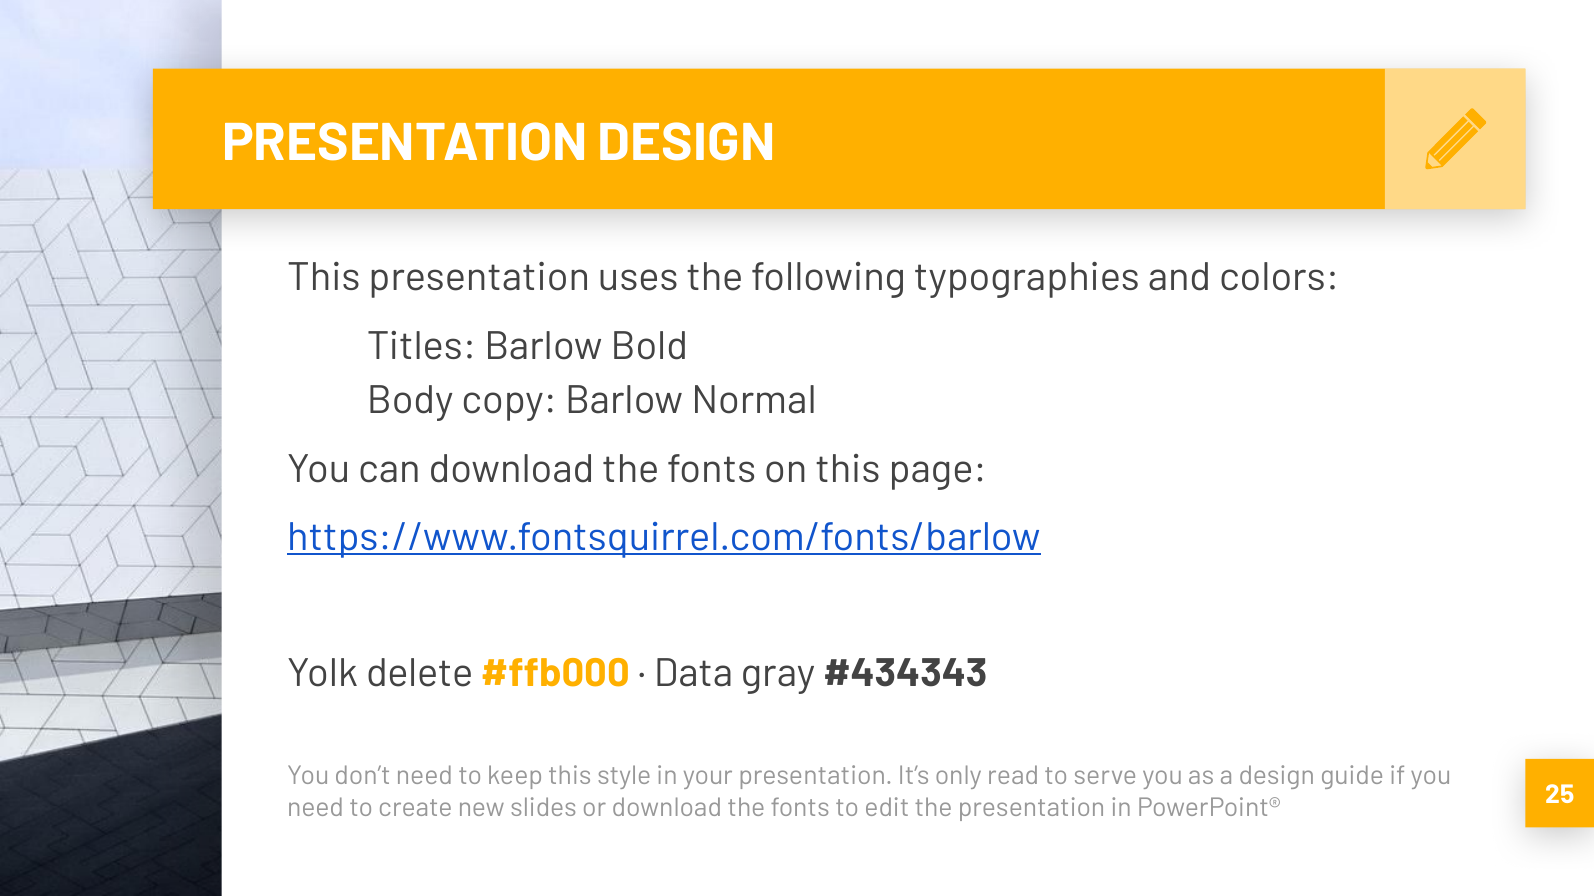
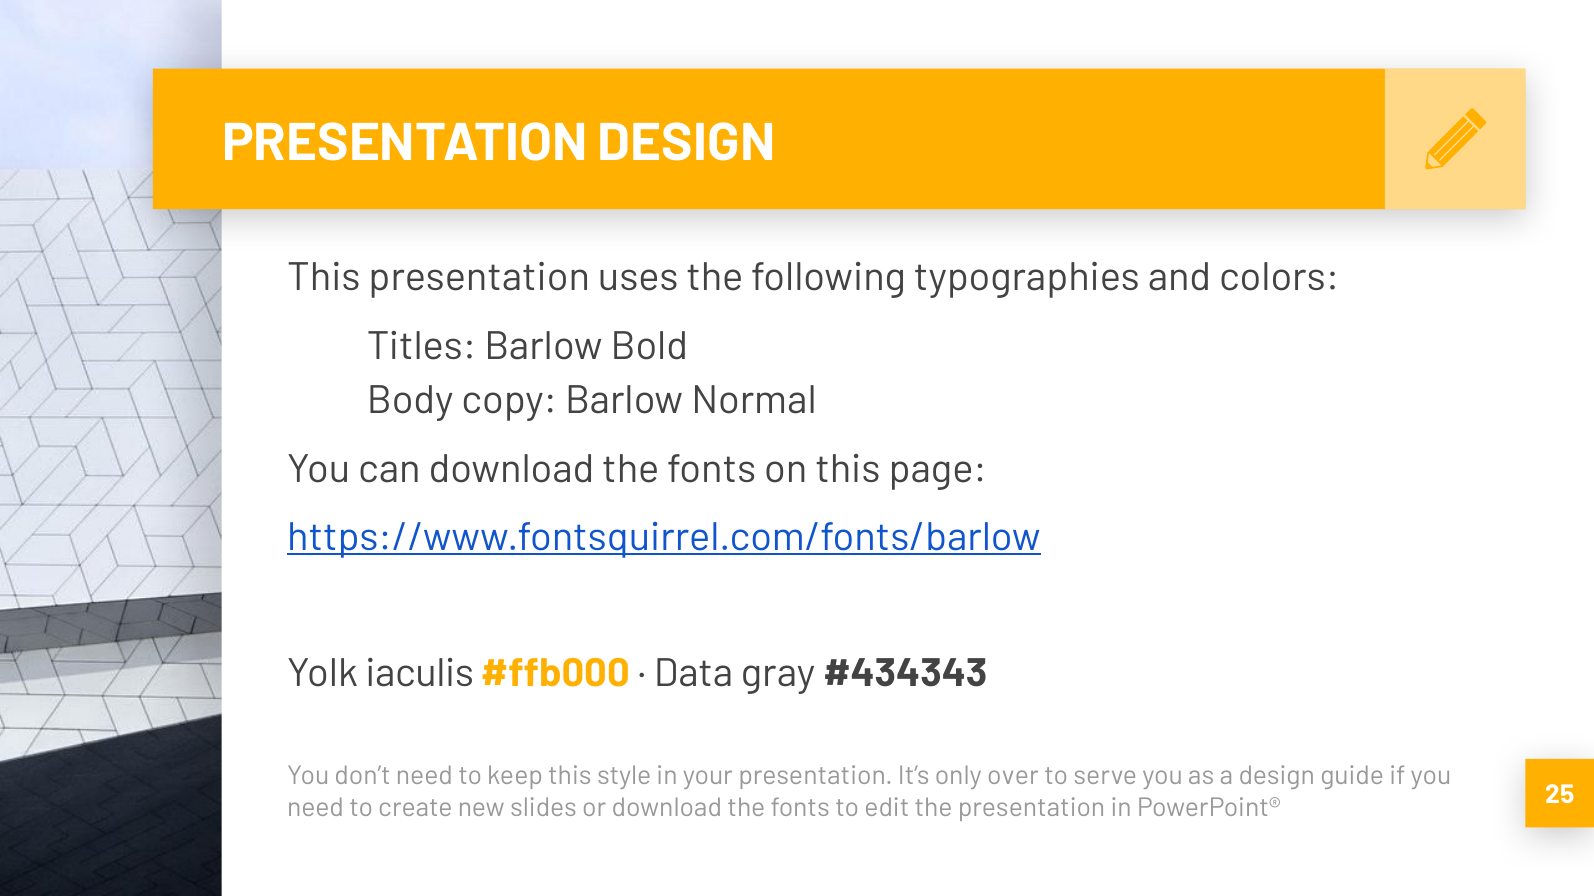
delete: delete -> iaculis (420, 674)
read: read -> over (1013, 777)
